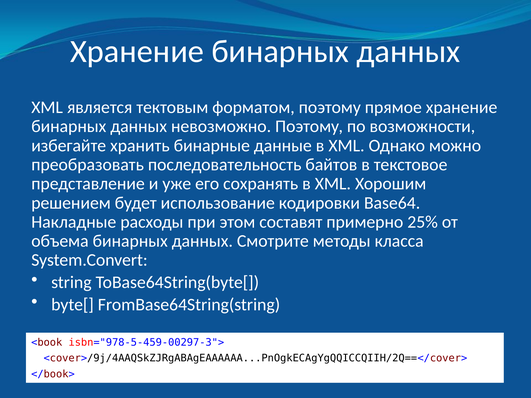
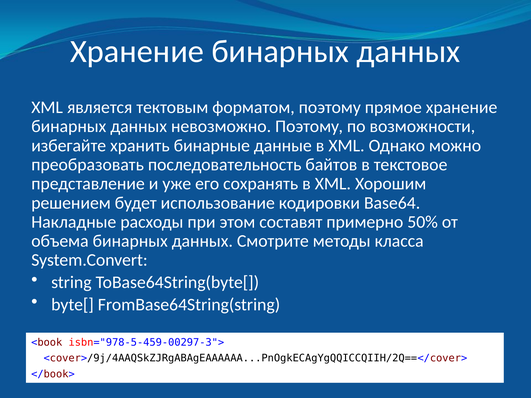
25%: 25% -> 50% (423, 222)
